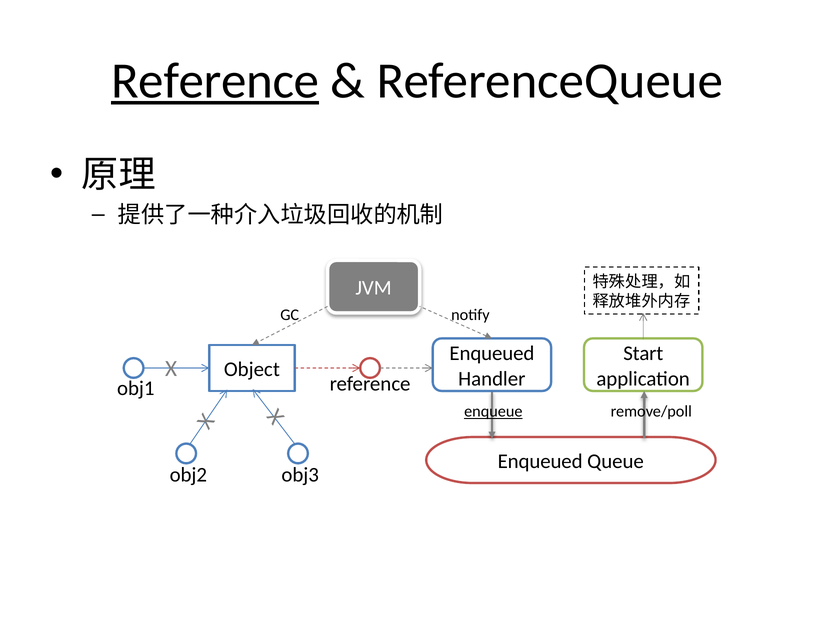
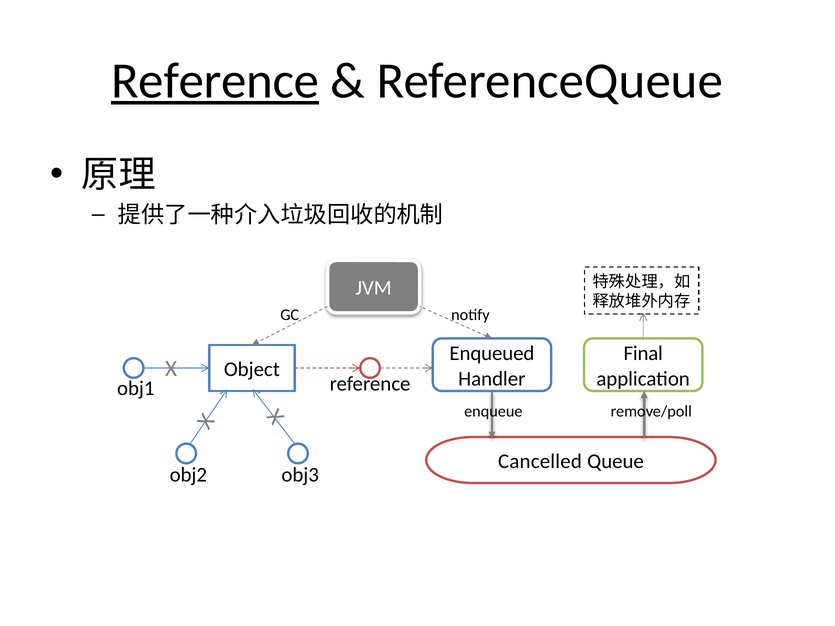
Start: Start -> Final (643, 354)
enqueue underline: present -> none (493, 412)
Enqueued: Enqueued -> Cancelled (540, 462)
